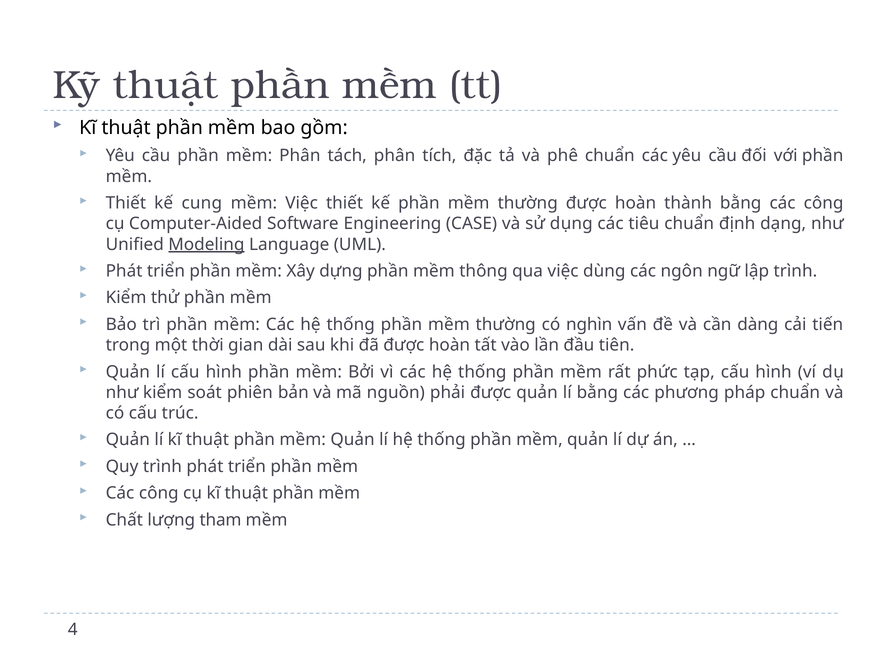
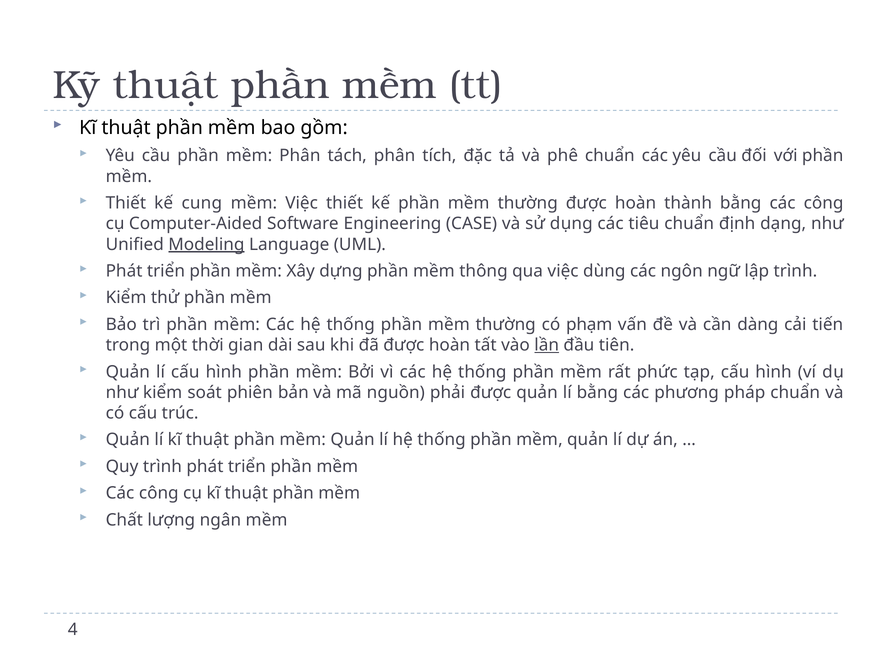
nghìn: nghìn -> phạm (589, 324)
lần underline: none -> present (547, 345)
tham: tham -> ngân (220, 520)
